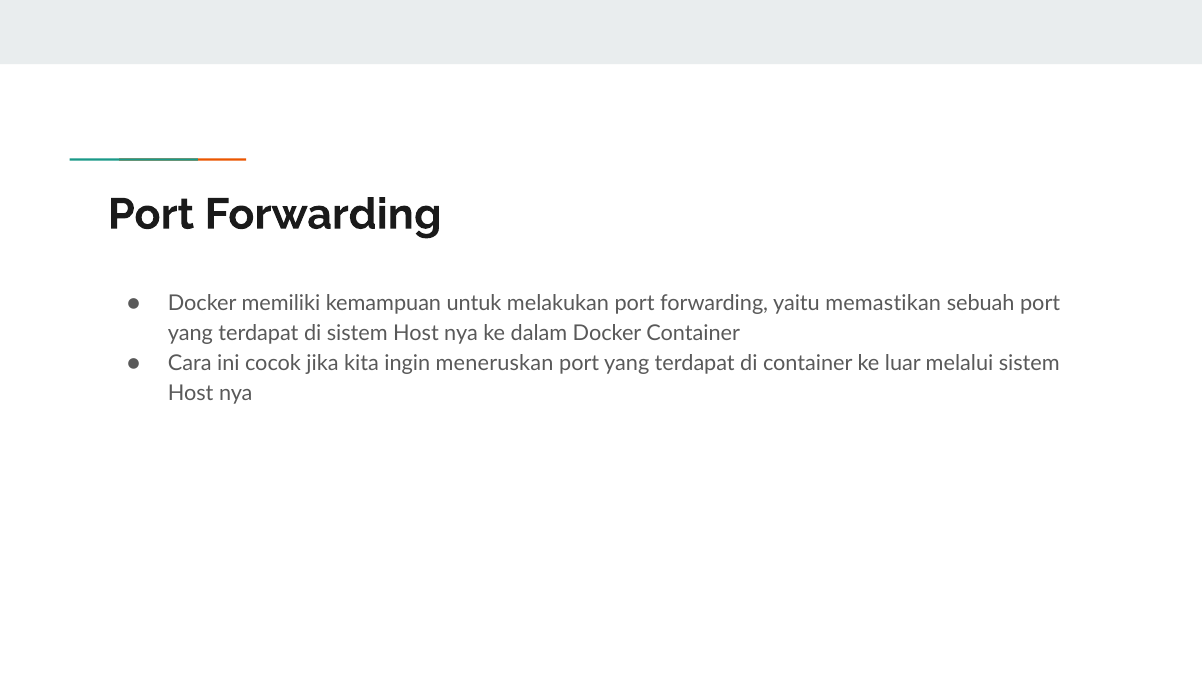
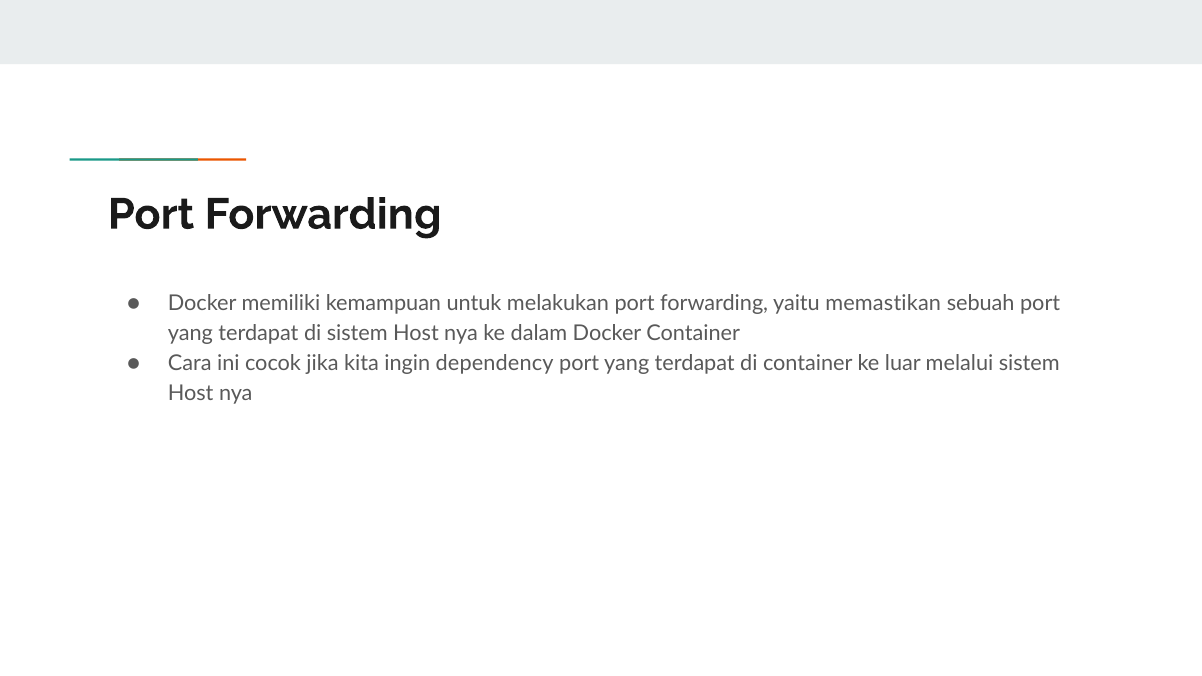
meneruskan: meneruskan -> dependency (495, 364)
